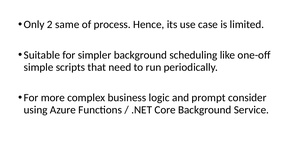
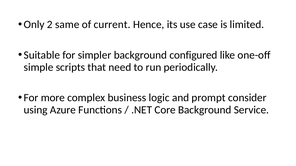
process: process -> current (112, 25)
scheduling: scheduling -> configured (193, 55)
